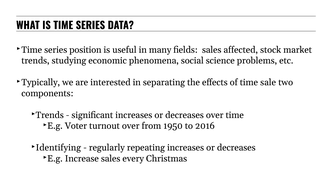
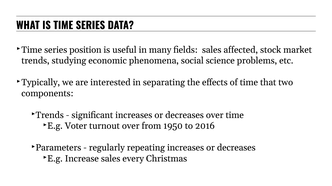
sale: sale -> that (268, 83)
Identifying: Identifying -> Parameters (58, 148)
